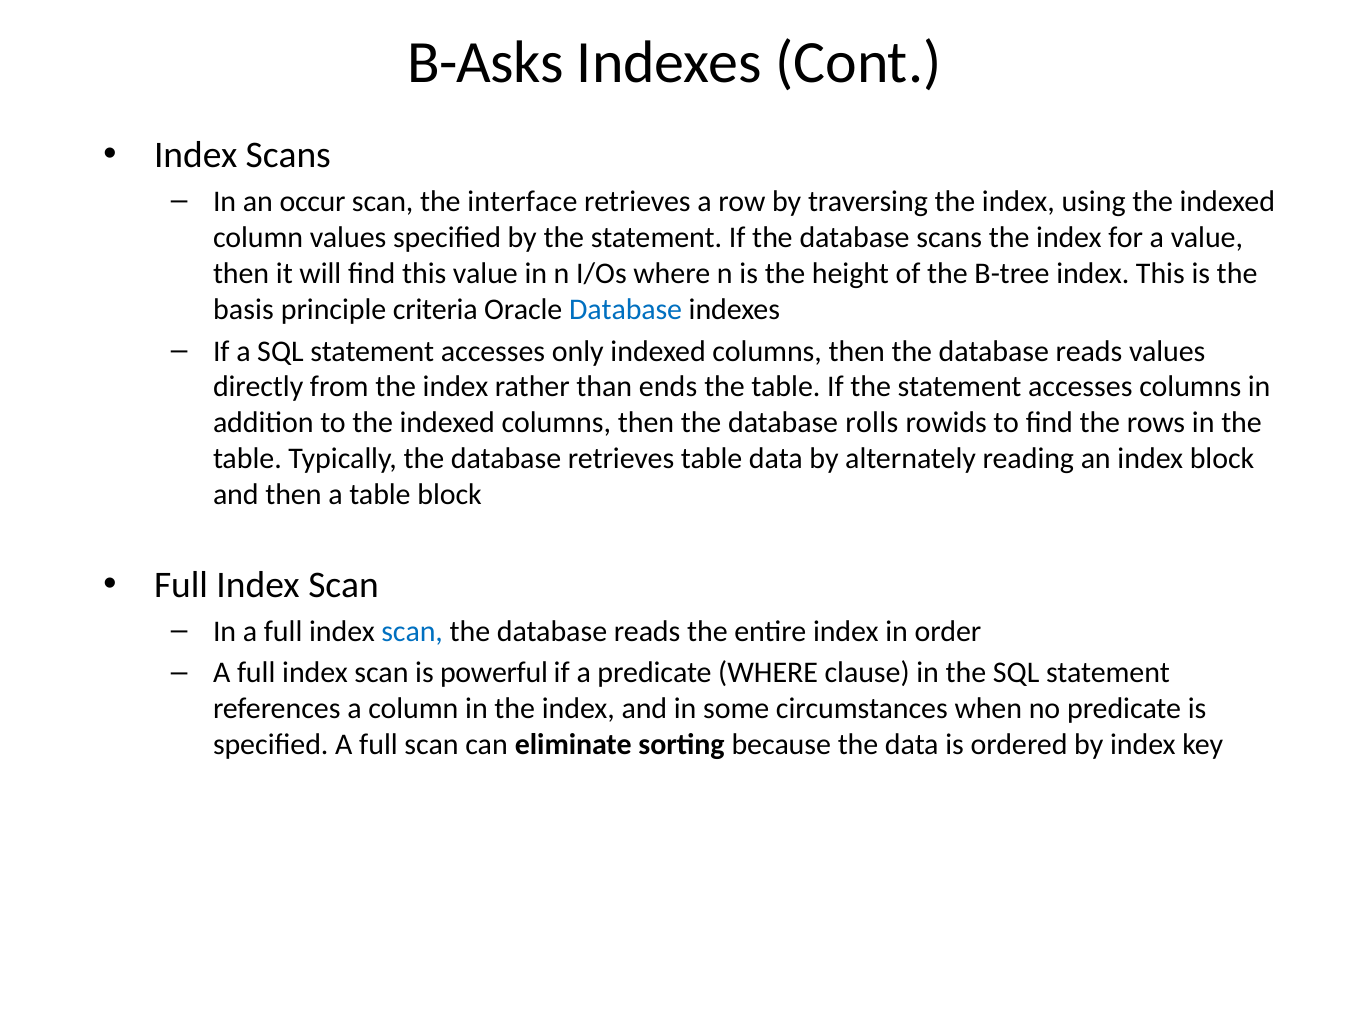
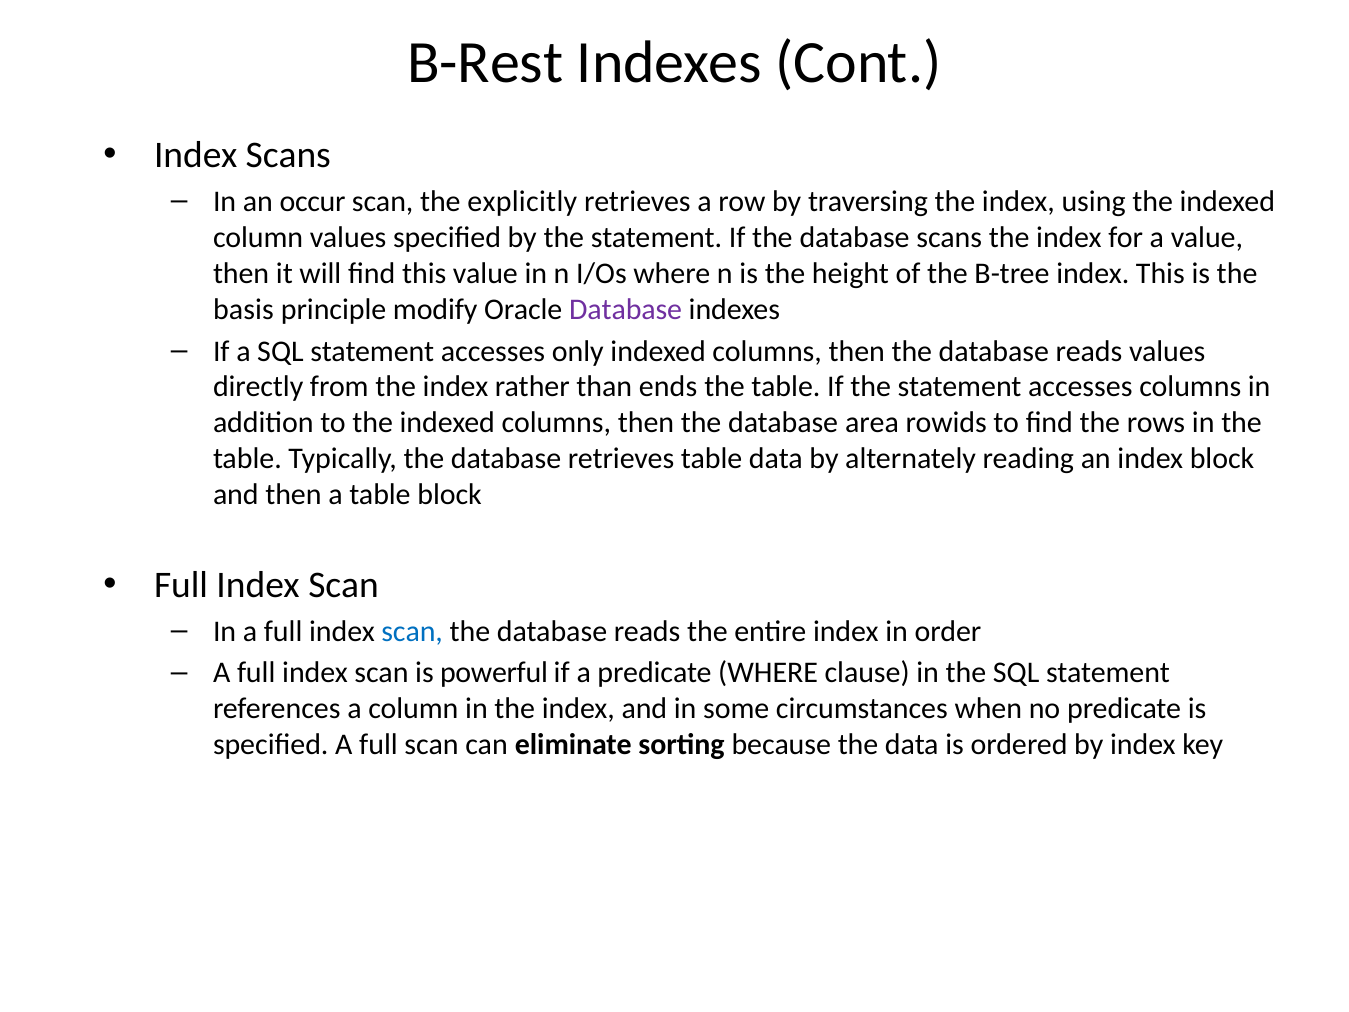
B-Asks: B-Asks -> B-Rest (485, 63)
interface: interface -> explicitly (522, 201)
criteria: criteria -> modify (435, 309)
Database colour: blue -> purple (626, 309)
rolls: rolls -> area (872, 423)
